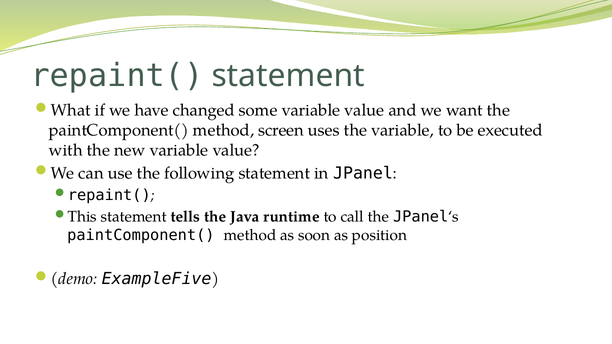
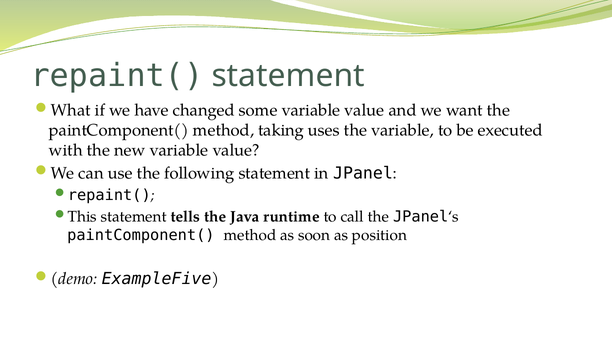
screen: screen -> taking (281, 130)
